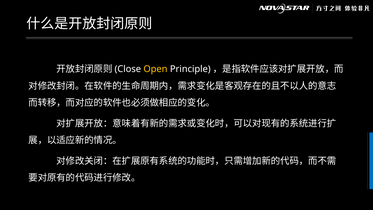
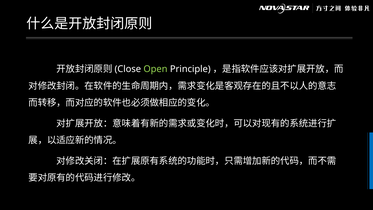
Open colour: yellow -> light green (155, 69)
